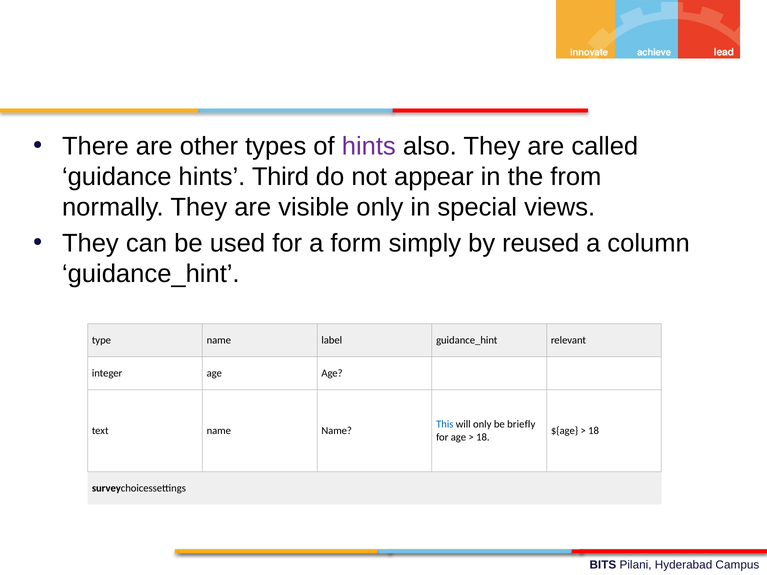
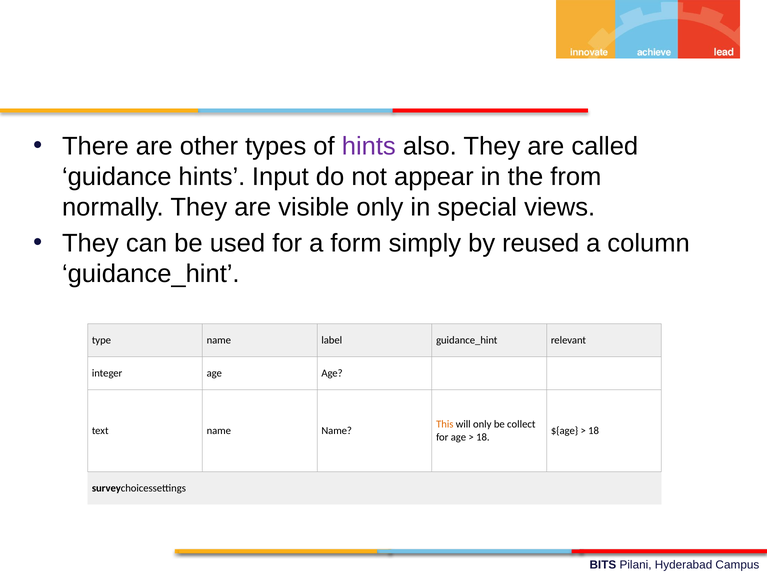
Third: Third -> Input (280, 177)
This colour: blue -> orange (445, 424)
briefly: briefly -> collect (521, 424)
